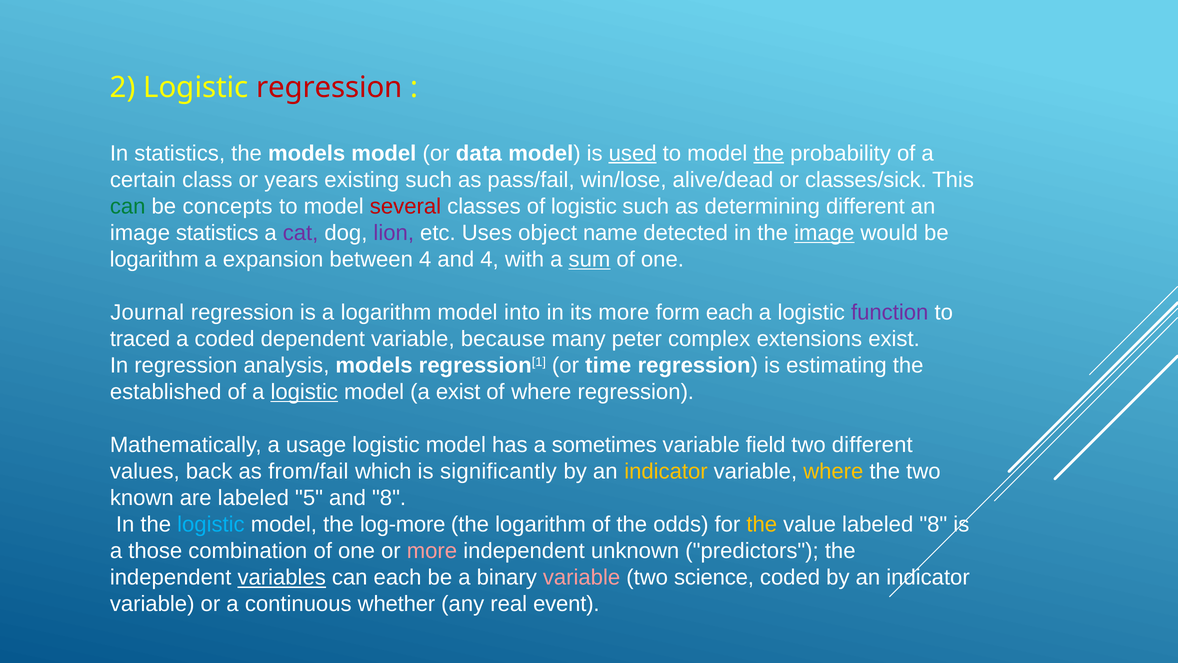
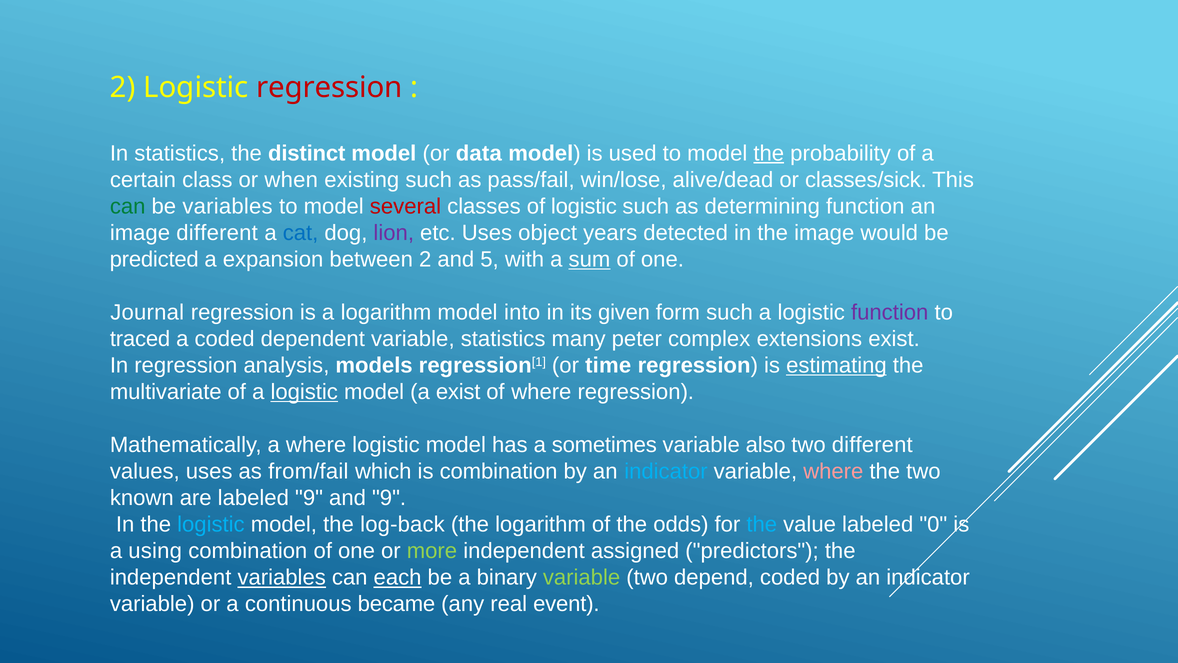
the models: models -> distinct (307, 153)
used underline: present -> none (633, 153)
years: years -> when (291, 180)
be concepts: concepts -> variables (228, 206)
determining different: different -> function (865, 206)
image statistics: statistics -> different (217, 233)
cat colour: purple -> blue (301, 233)
name: name -> years (610, 233)
image underline: present -> none (824, 233)
logarithm: logarithm -> predicted (154, 259)
between 4: 4 -> 2 (425, 259)
and 4: 4 -> 5 (490, 259)
its more: more -> given (624, 312)
form each: each -> such (729, 312)
variable because: because -> statistics (503, 339)
estimating underline: none -> present (836, 365)
established: established -> multivariate (166, 392)
a usage: usage -> where (316, 445)
field: field -> also (766, 445)
values back: back -> uses (209, 471)
is significantly: significantly -> combination (499, 471)
indicator colour: yellow -> light blue (666, 471)
where colour: yellow -> pink (833, 471)
labeled 5: 5 -> 9 (309, 498)
and 8: 8 -> 9 (389, 498)
log-more: log-more -> log-back (402, 524)
the colour: yellow -> light blue (762, 524)
labeled 8: 8 -> 0 (933, 524)
those: those -> using (155, 551)
more colour: pink -> light green (432, 551)
unknown: unknown -> assigned (635, 551)
each underline: none -> present (398, 577)
variable colour: pink -> light green (582, 577)
science: science -> depend (714, 577)
whether: whether -> became (397, 604)
